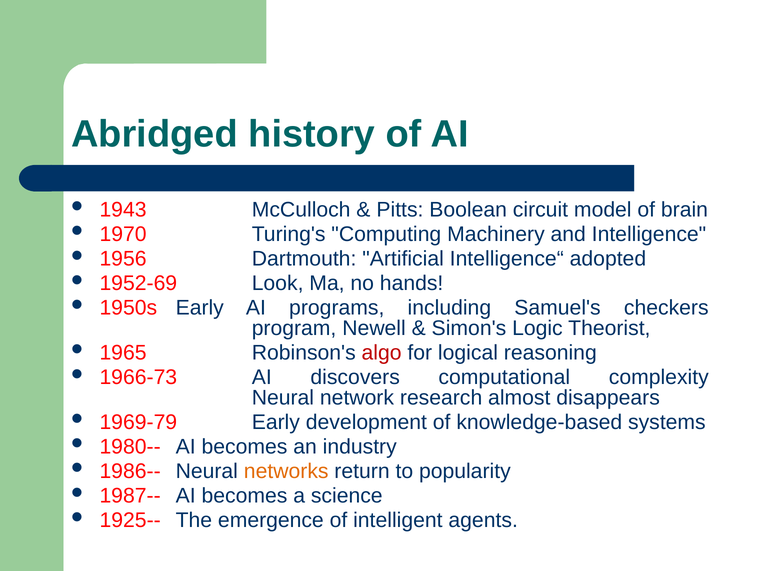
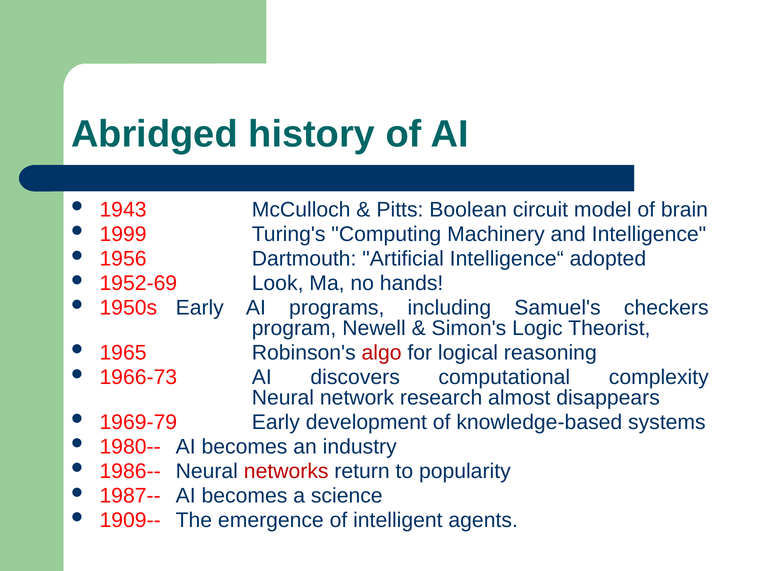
1970: 1970 -> 1999 (123, 234)
networks colour: orange -> red (286, 471)
1925--: 1925-- -> 1909-- (130, 520)
